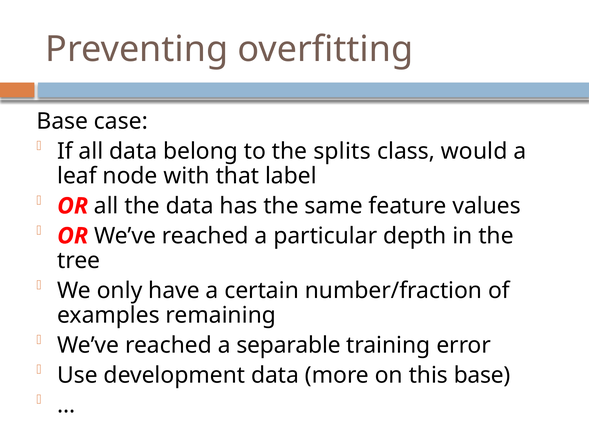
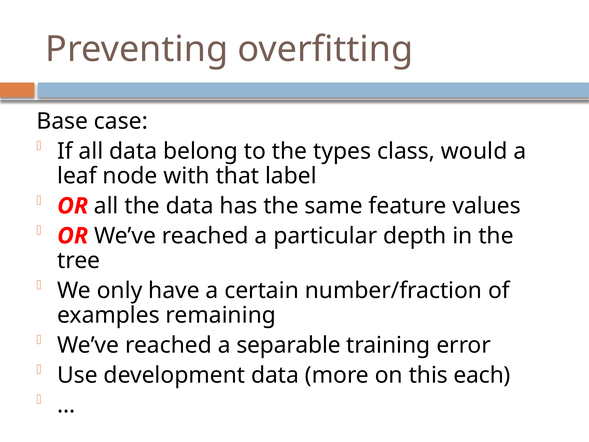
splits: splits -> types (342, 151)
this base: base -> each (482, 375)
